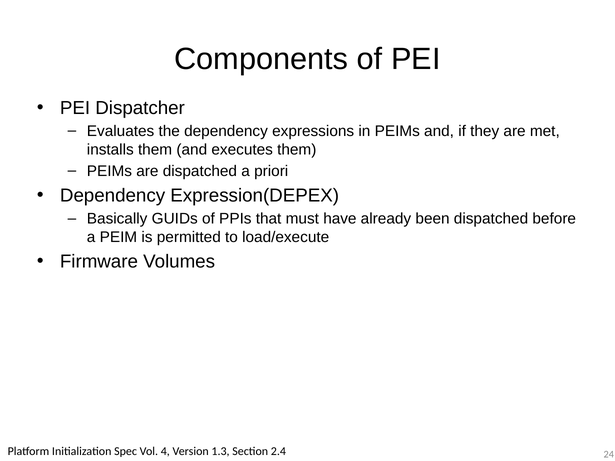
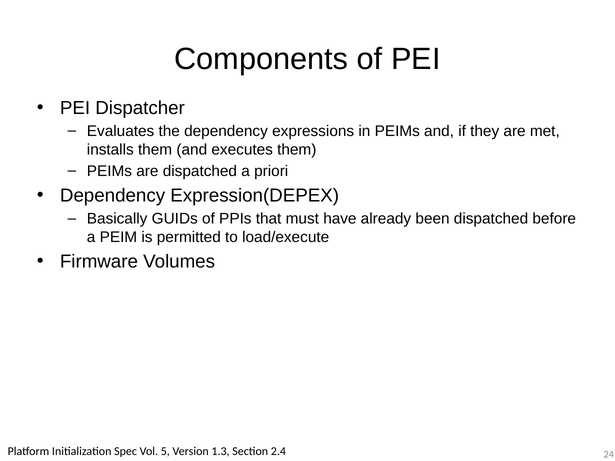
4: 4 -> 5 (165, 452)
